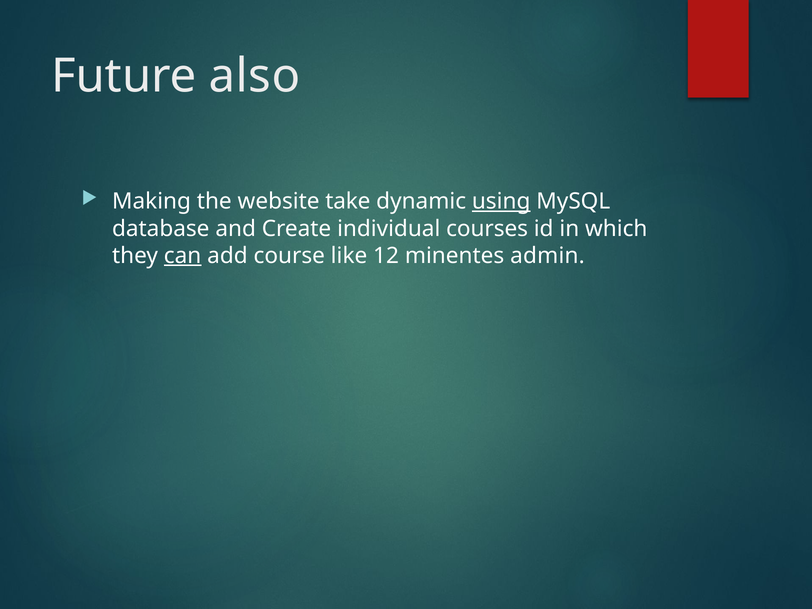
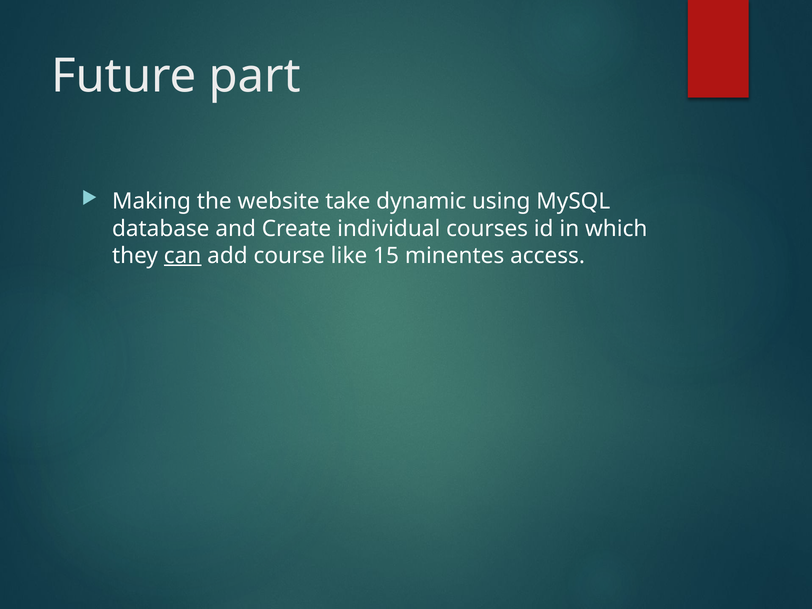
also: also -> part (255, 76)
using underline: present -> none (501, 201)
12: 12 -> 15 (386, 256)
admin: admin -> access (548, 256)
